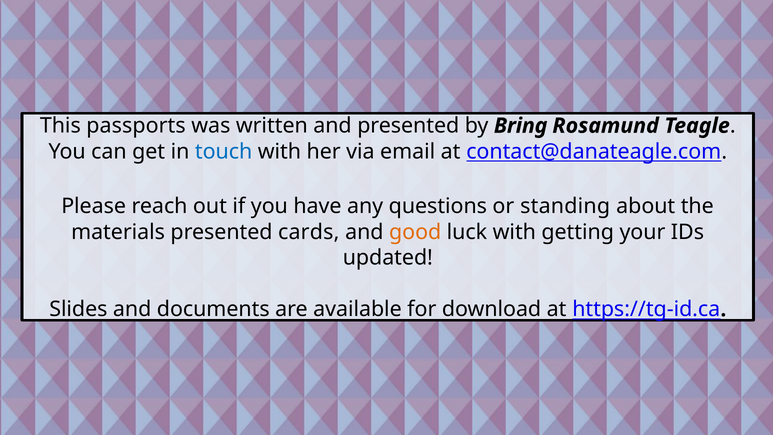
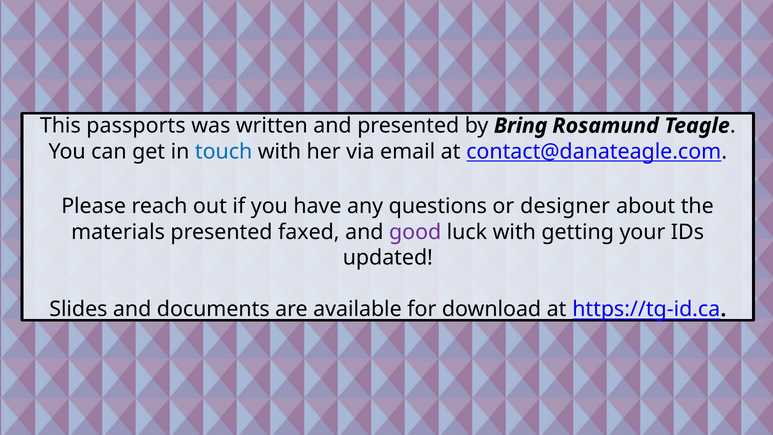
standing: standing -> designer (565, 206)
cards: cards -> faxed (309, 232)
good colour: orange -> purple (415, 232)
